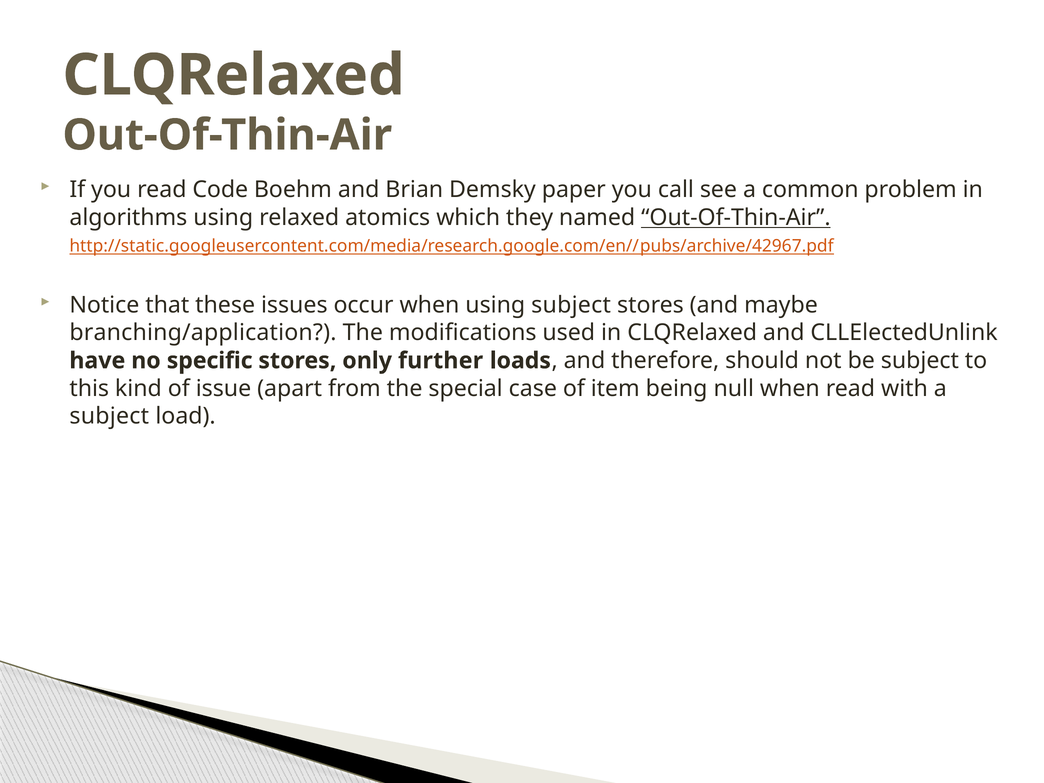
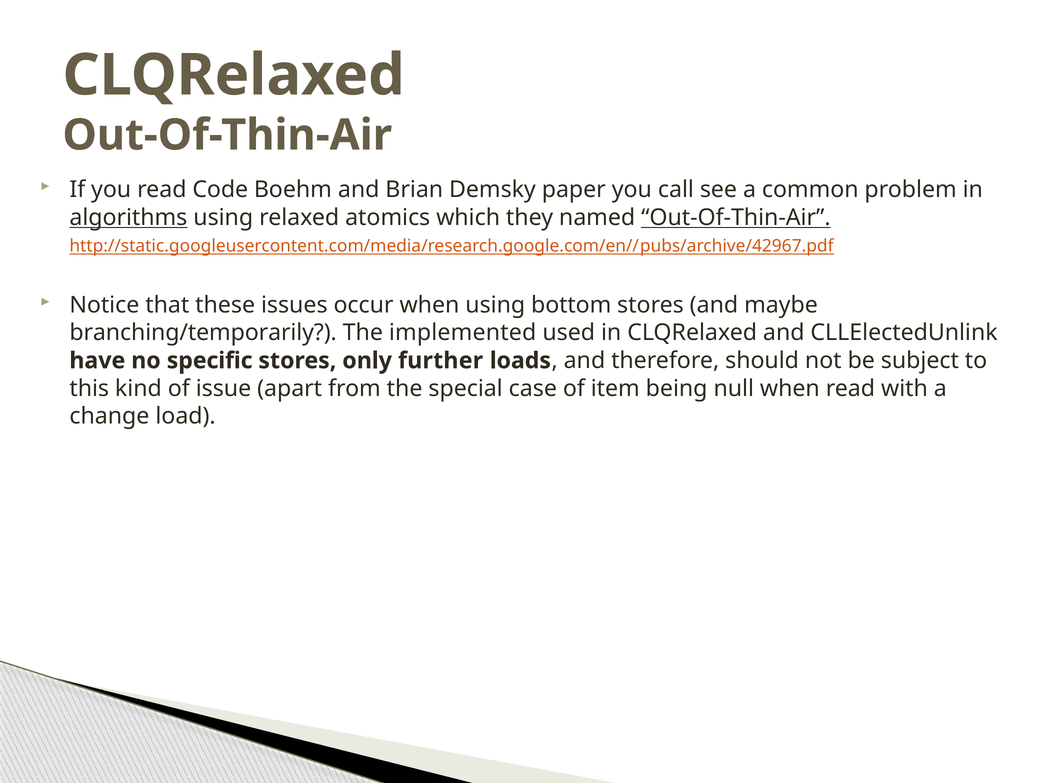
algorithms underline: none -> present (128, 218)
using subject: subject -> bottom (571, 305)
branching/application: branching/application -> branching/temporarily (203, 333)
modifications: modifications -> implemented (463, 333)
subject: subject -> change (109, 416)
